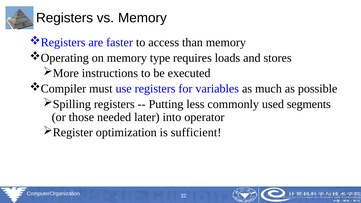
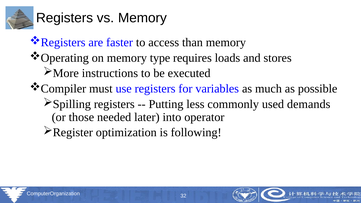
segments: segments -> demands (309, 104)
sufficient: sufficient -> following (196, 132)
